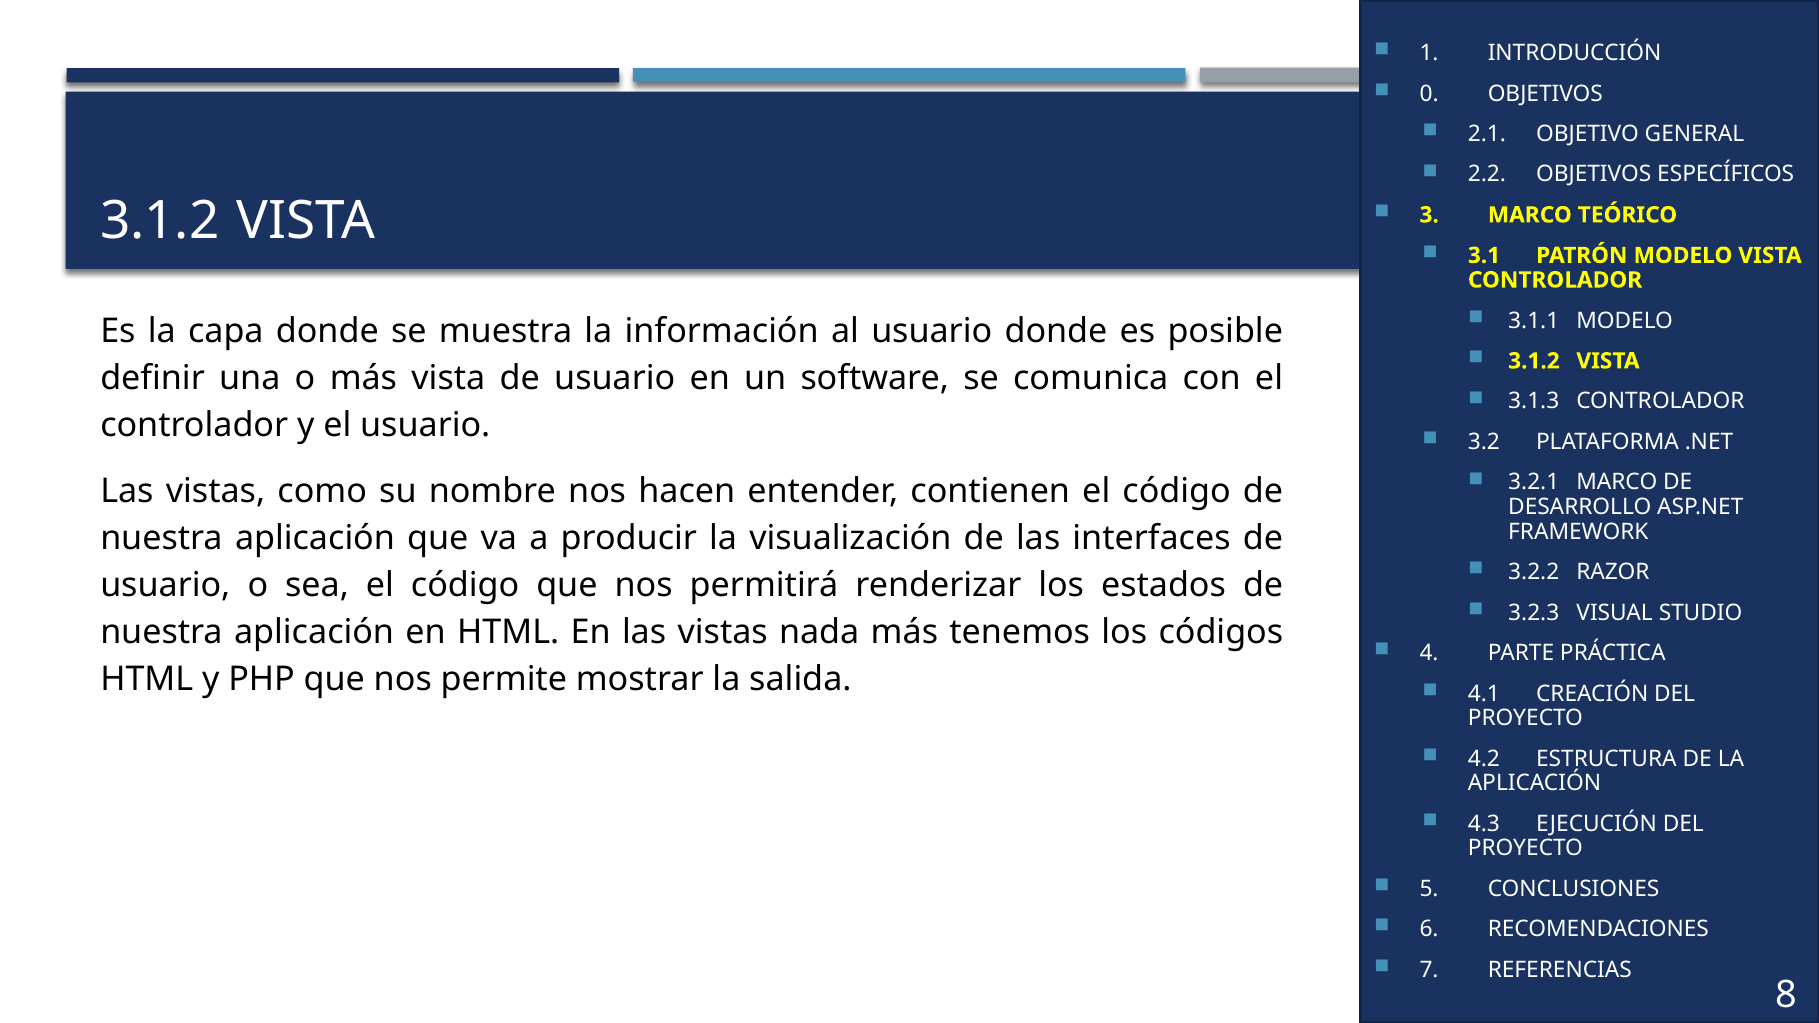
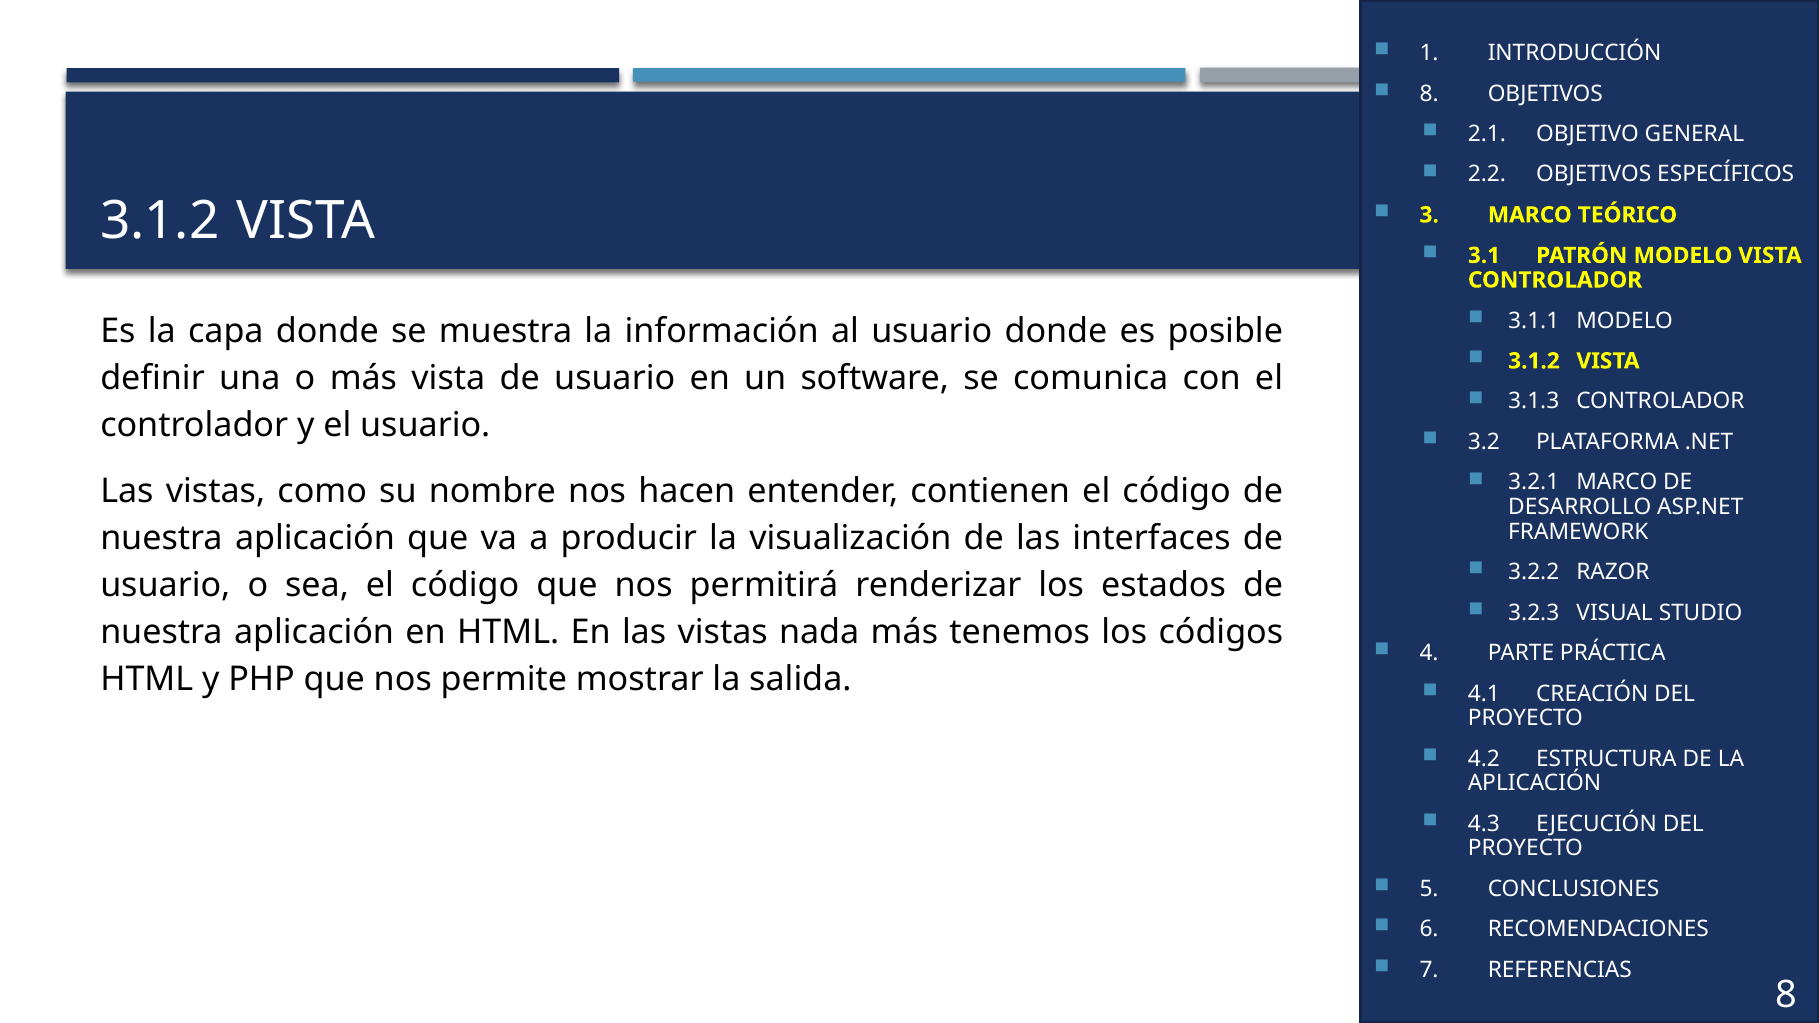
0: 0 -> 8 (1429, 94)
